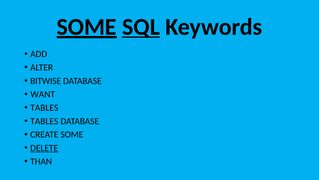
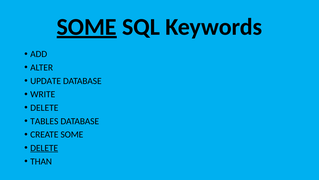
SQL underline: present -> none (141, 27)
BITWISE: BITWISE -> UPDATE (46, 81)
WANT: WANT -> WRITE (43, 94)
TABLES: TABLES -> DELETE (44, 107)
